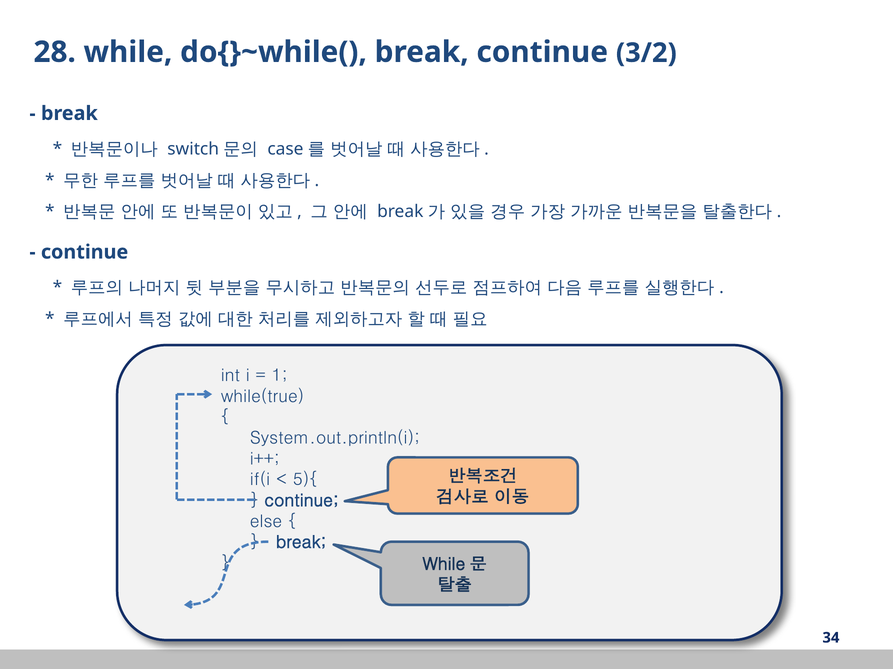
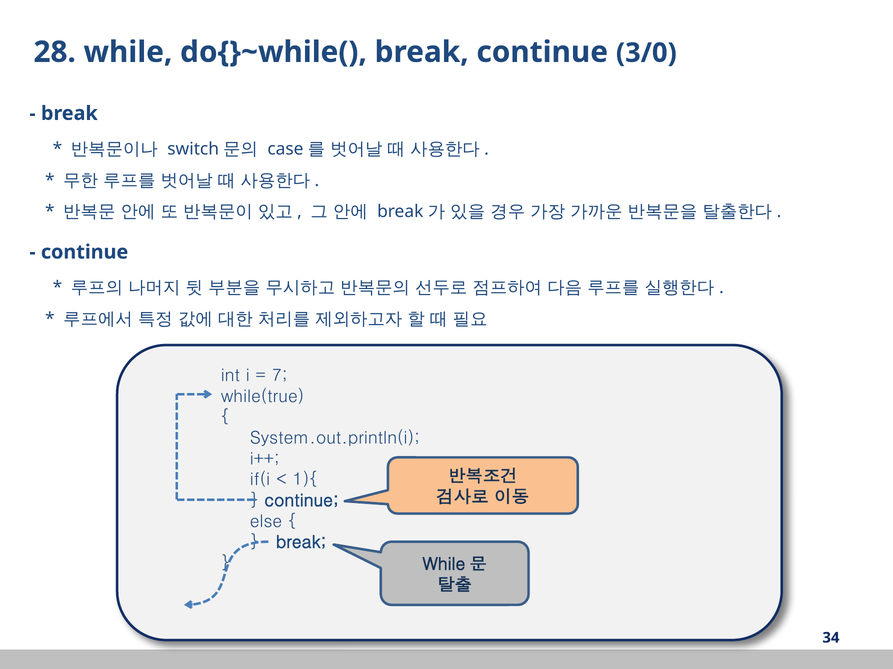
3/2: 3/2 -> 3/0 (646, 53)
1: 1 -> 7 (280, 376)
5){: 5){ -> 1){ (305, 480)
